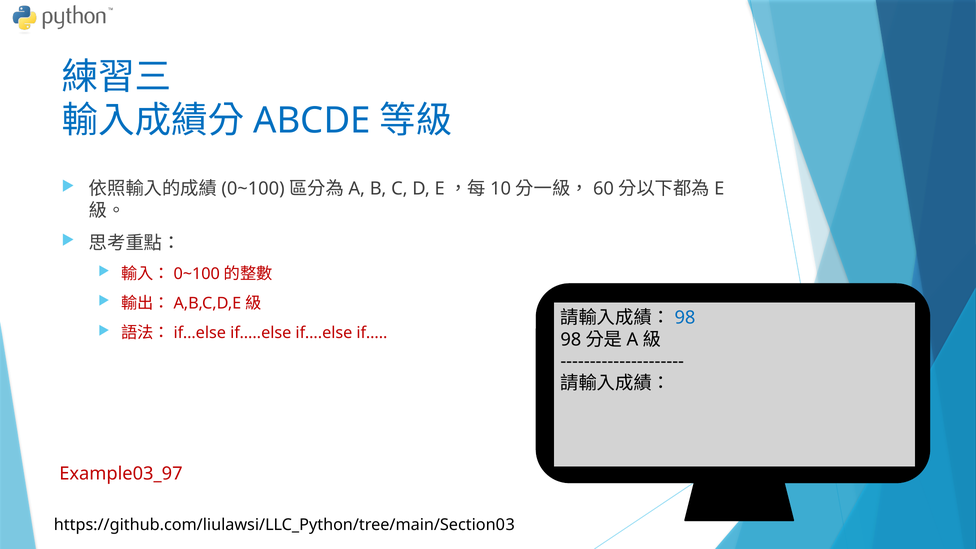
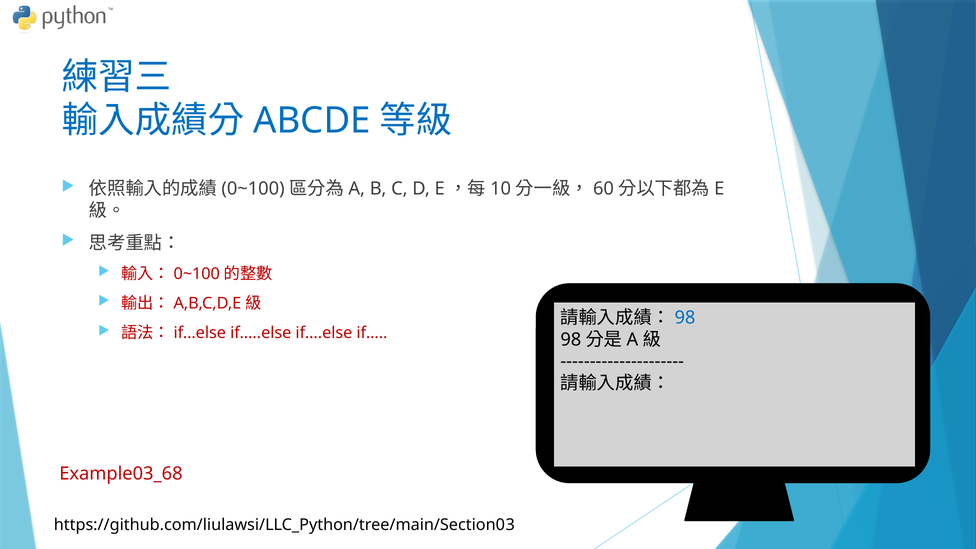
Example03_97: Example03_97 -> Example03_68 (121, 474)
